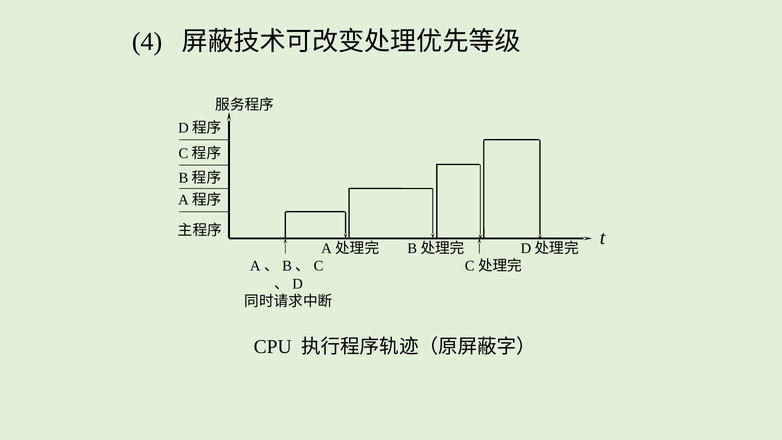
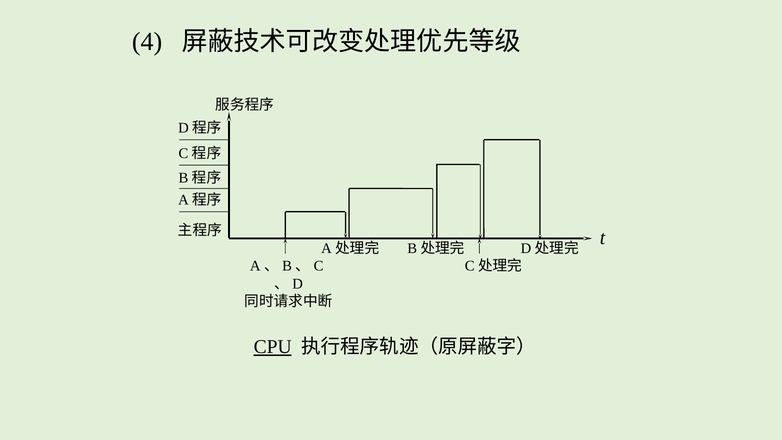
CPU underline: none -> present (273, 347)
